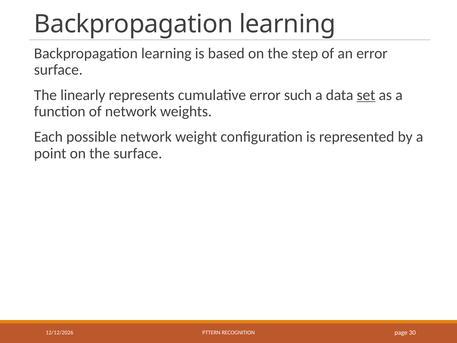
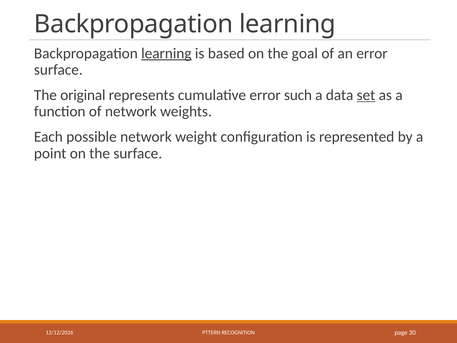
learning underline: none -> present (166, 53)
step: step -> goal (305, 53)
linearly: linearly -> original (83, 95)
